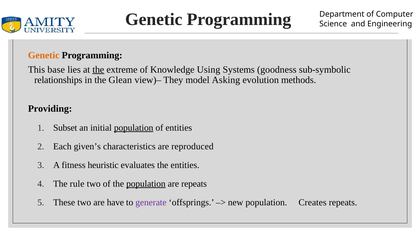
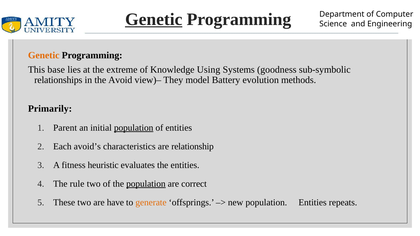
Genetic underline: none -> present (154, 19)
the underline: present -> none (98, 70)
Glean: Glean -> Avoid (120, 80)
Asking: Asking -> Battery (226, 80)
Providing: Providing -> Primarily (50, 109)
Subset: Subset -> Parent (65, 128)
given’s: given’s -> avoid’s (87, 147)
reproduced: reproduced -> relationship (193, 147)
are repeats: repeats -> correct (194, 184)
generate colour: purple -> orange (151, 203)
population Creates: Creates -> Entities (313, 203)
